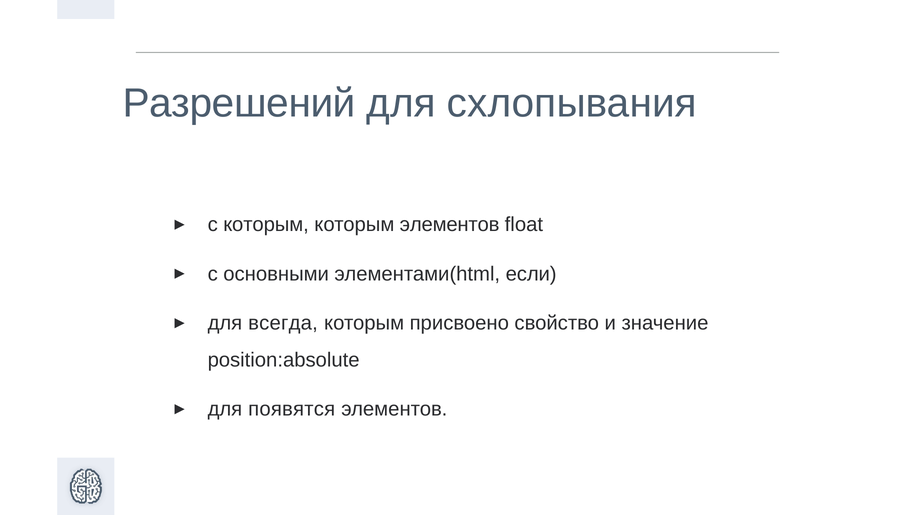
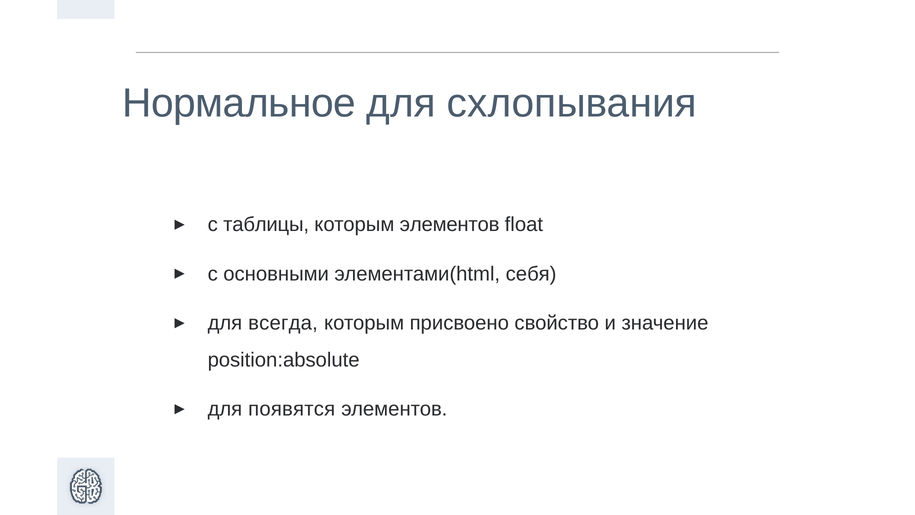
Разрешений: Разрешений -> Нормальное (239, 103)
с которым: которым -> таблицы (266, 224)
если: если -> себя (531, 274)
